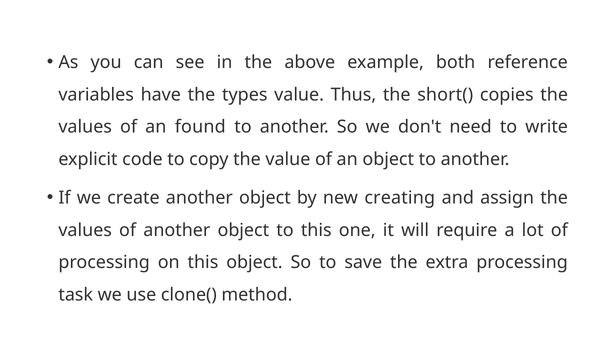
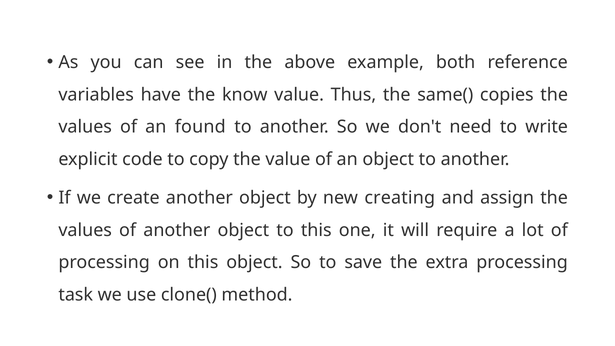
types: types -> know (245, 95)
short(: short( -> same( (445, 95)
